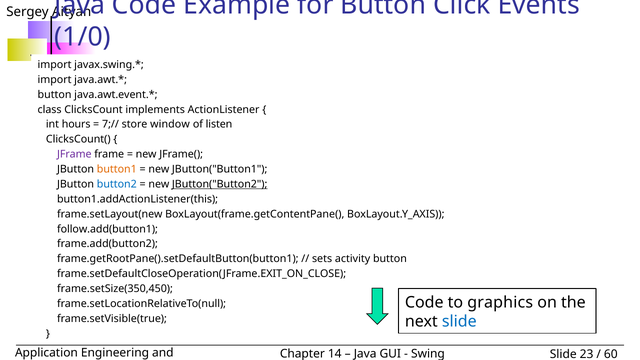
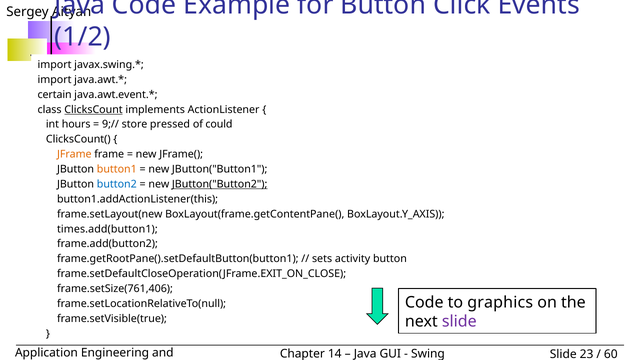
1/0: 1/0 -> 1/2 (83, 37)
button: button -> certain (55, 95)
ClicksCount underline: none -> present (94, 109)
7;//: 7;// -> 9;// (110, 124)
window: window -> pressed (170, 124)
listen: listen -> could (219, 124)
JFrame colour: purple -> orange (74, 154)
follow.add(button1: follow.add(button1 -> times.add(button1 (107, 229)
frame.setSize(350,450: frame.setSize(350,450 -> frame.setSize(761,406 (115, 289)
slide colour: blue -> purple (459, 322)
